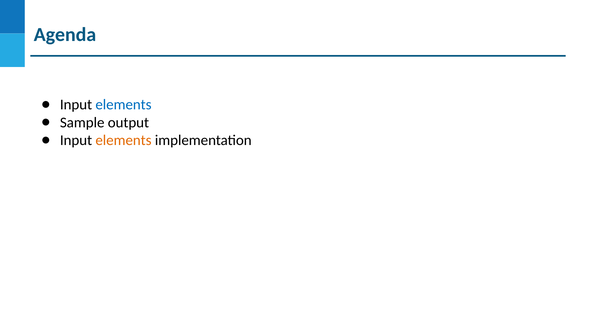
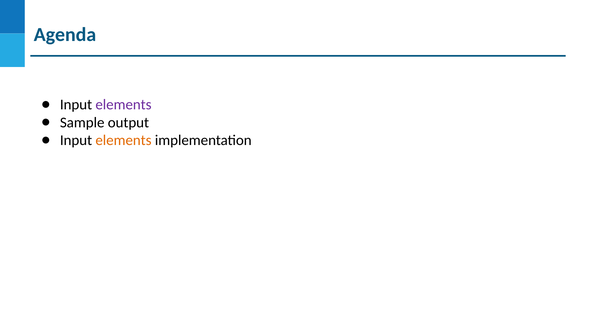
elements colour: blue -> purple (123, 105)
